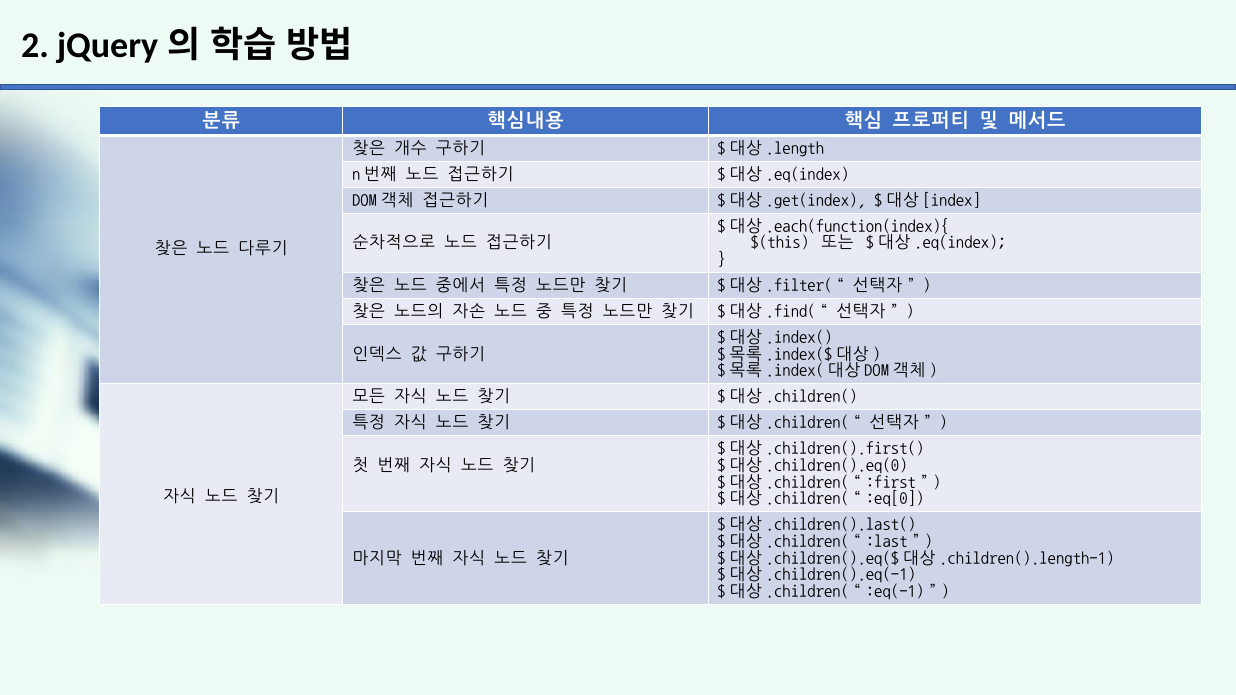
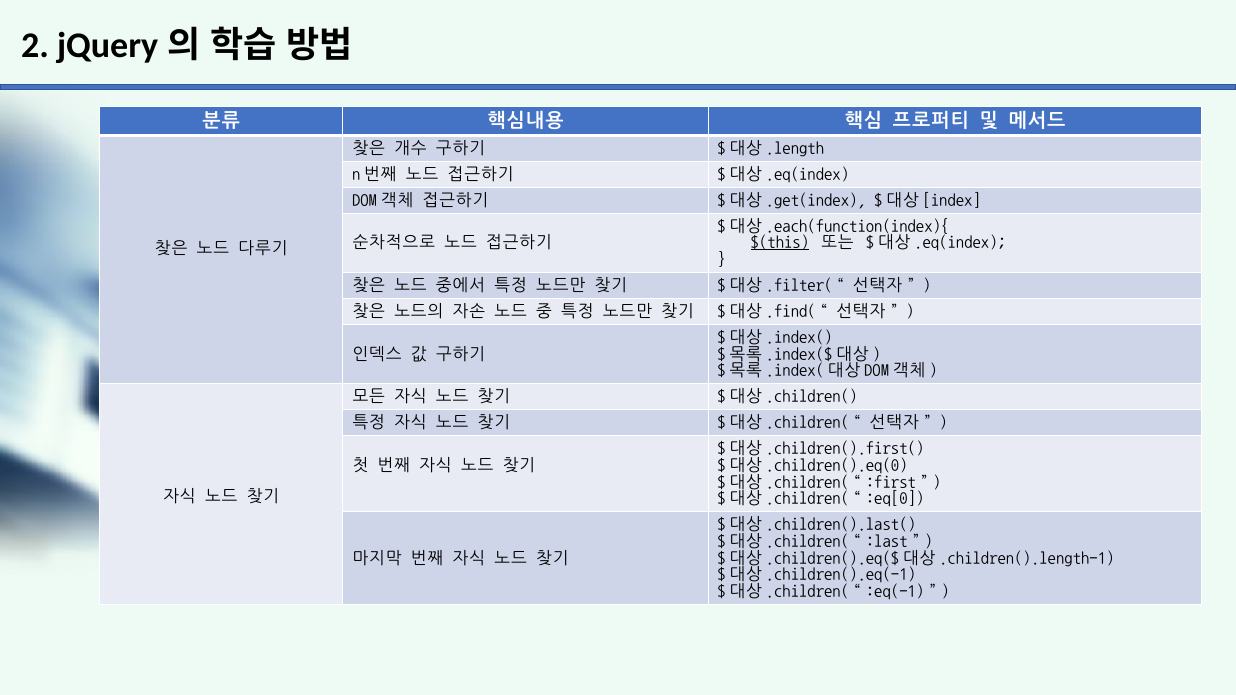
$(this underline: none -> present (780, 242)
